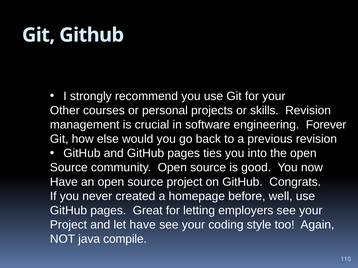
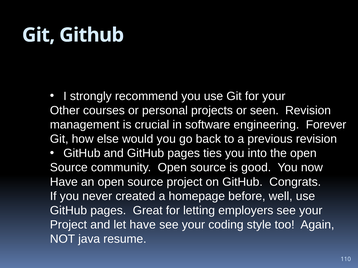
skills: skills -> seen (264, 111)
compile: compile -> resume (125, 239)
